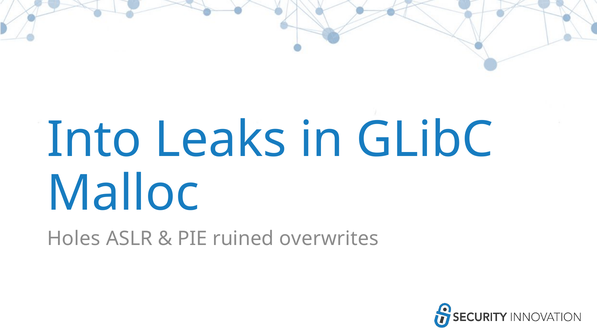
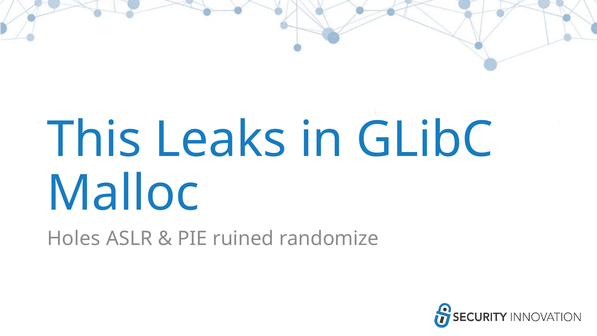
Into: Into -> This (94, 140)
overwrites: overwrites -> randomize (329, 238)
